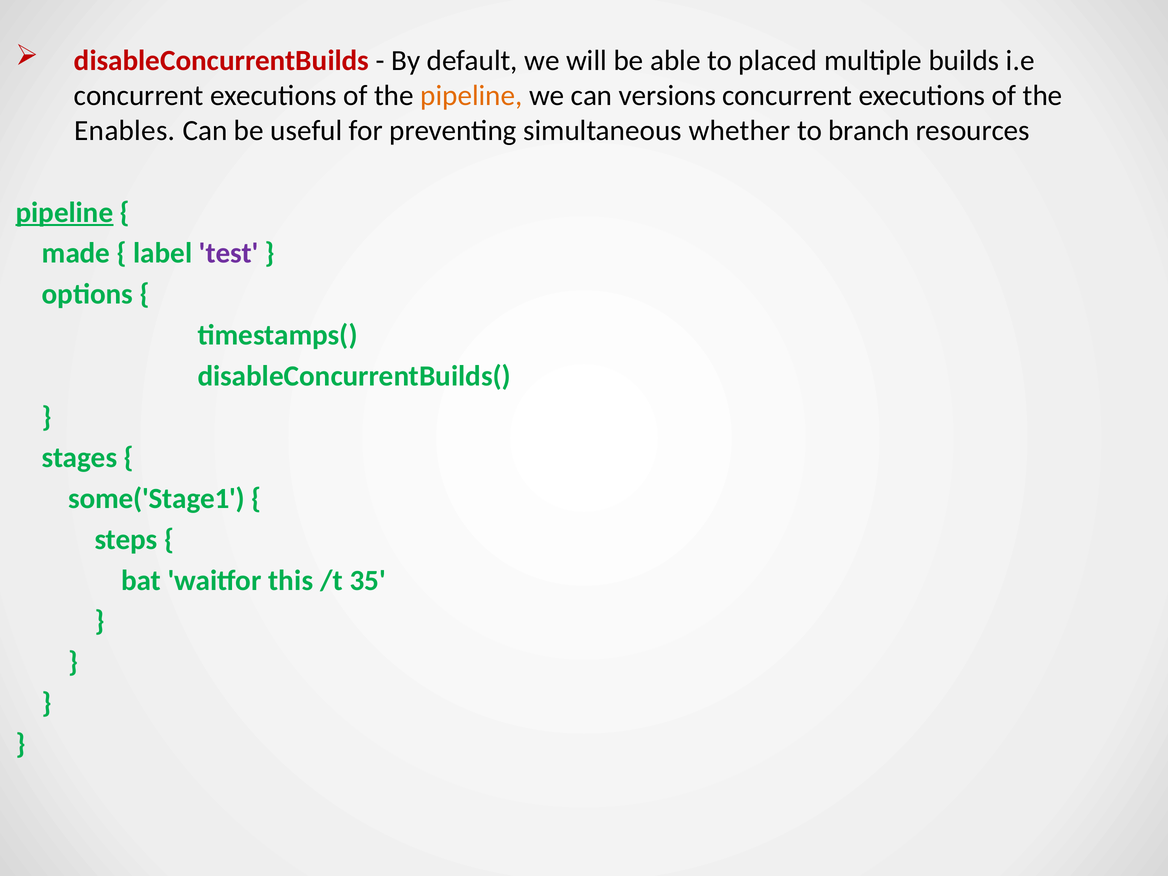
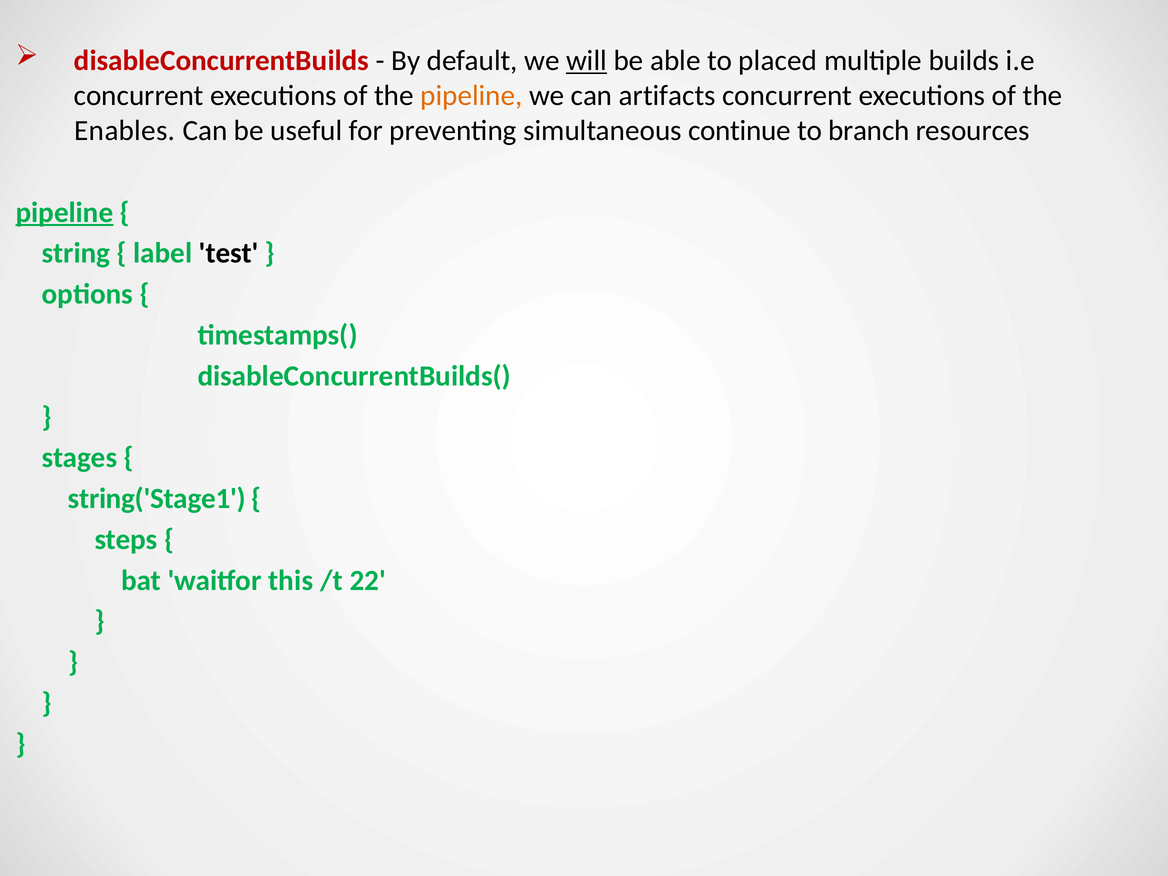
will underline: none -> present (587, 61)
versions: versions -> artifacts (667, 96)
whether: whether -> continue (740, 131)
made: made -> string (76, 253)
test colour: purple -> black (229, 253)
some('Stage1: some('Stage1 -> string('Stage1 (157, 499)
35: 35 -> 22 (368, 580)
